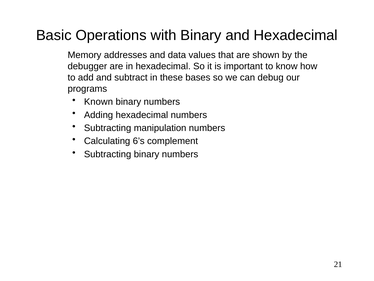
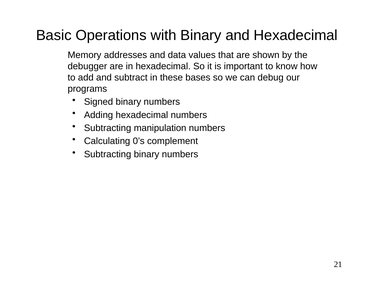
Known: Known -> Signed (99, 102)
6’s: 6’s -> 0’s (139, 141)
